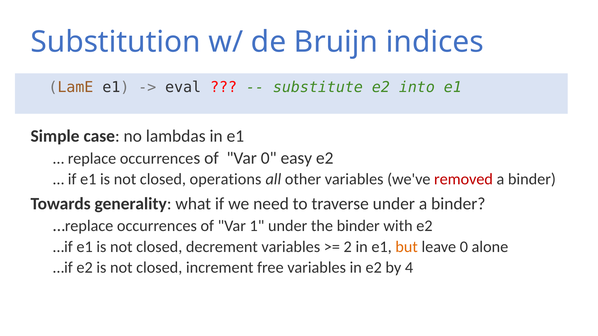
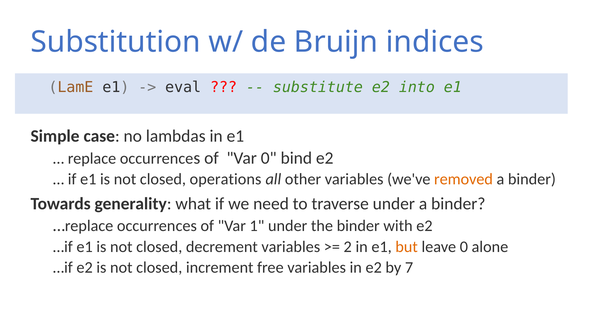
easy: easy -> bind (296, 158)
removed colour: red -> orange (463, 179)
4: 4 -> 7 (409, 268)
